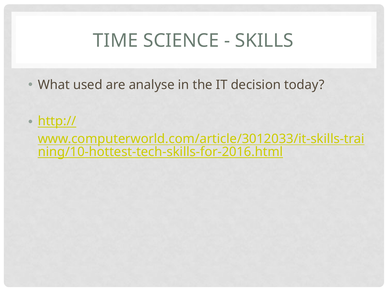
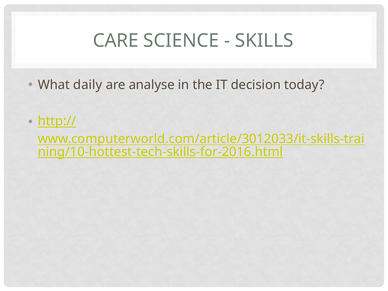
TIME: TIME -> CARE (116, 41)
used: used -> daily (88, 85)
